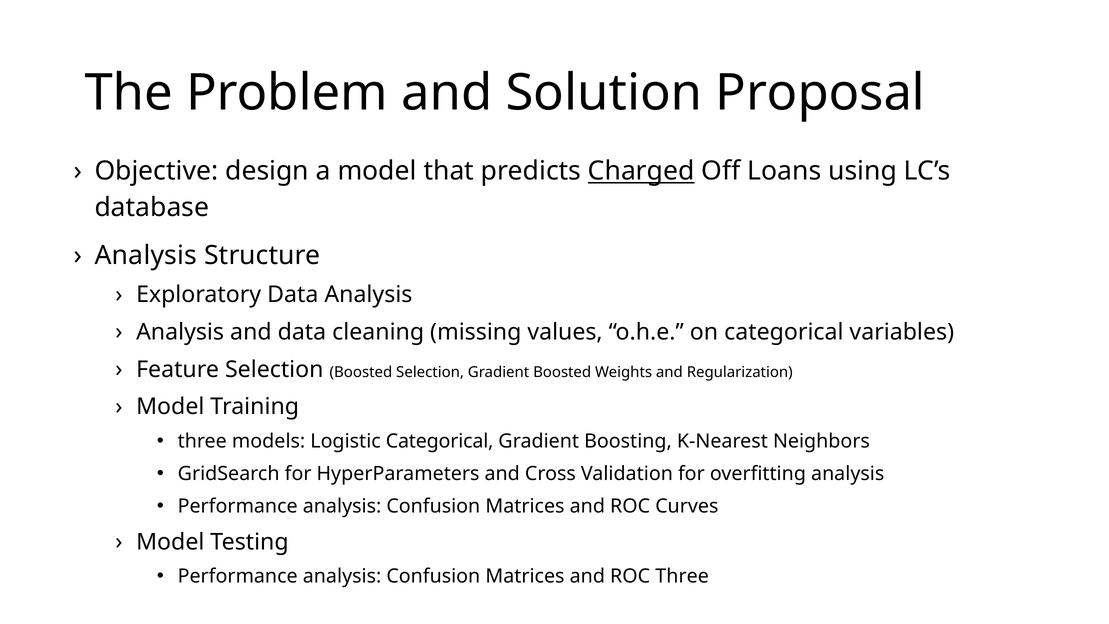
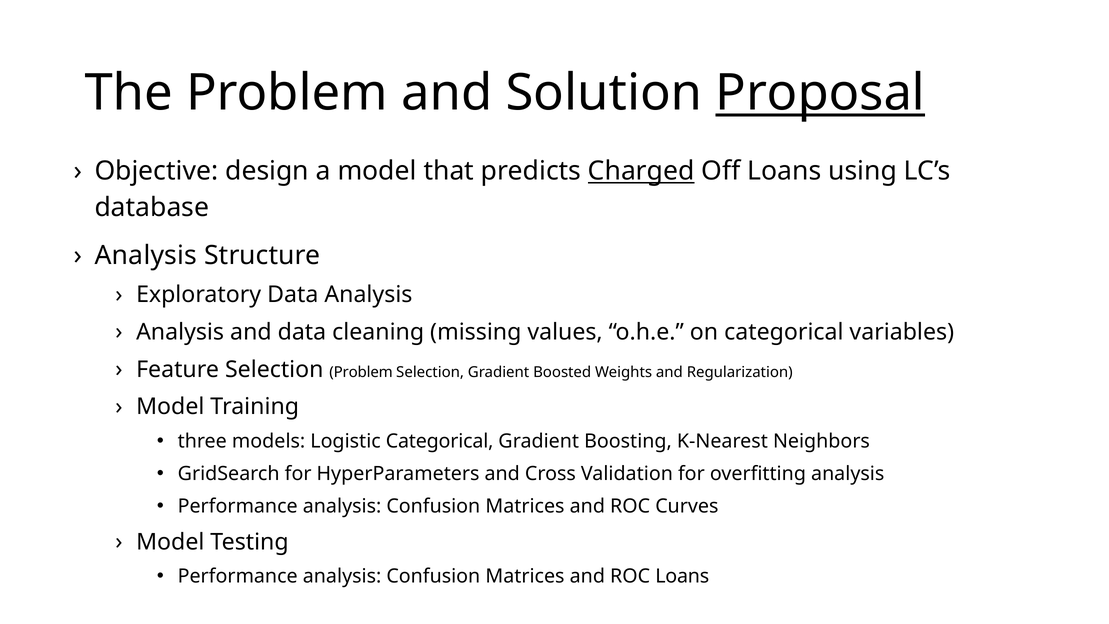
Proposal underline: none -> present (820, 93)
Selection Boosted: Boosted -> Problem (361, 372)
ROC Three: Three -> Loans (682, 576)
